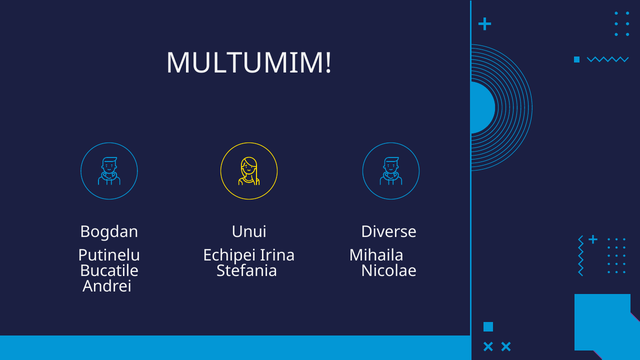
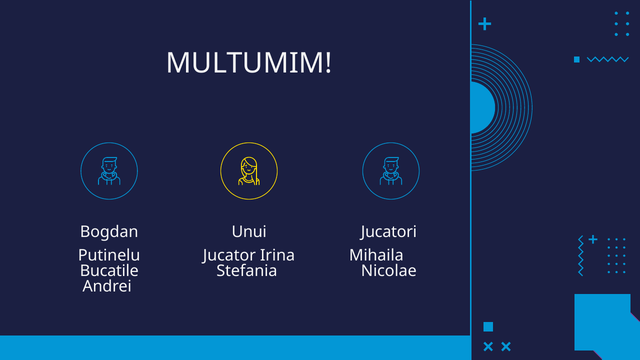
Diverse: Diverse -> Jucatori (389, 232)
Echipei: Echipei -> Jucator (229, 256)
